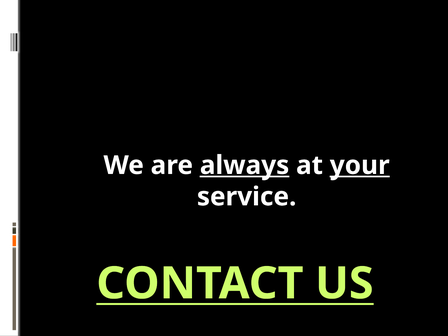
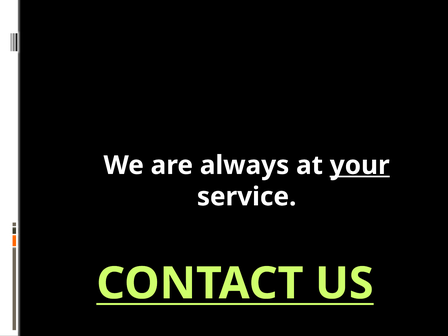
always underline: present -> none (245, 165)
